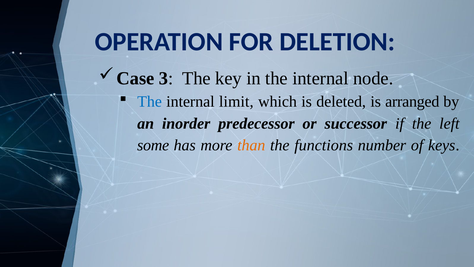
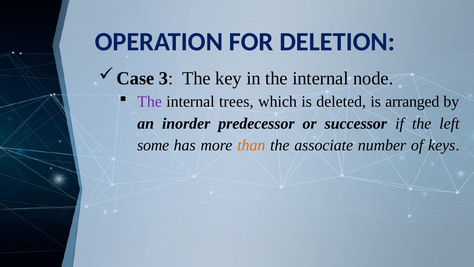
The colour: blue -> purple (150, 102)
limit: limit -> trees (236, 102)
functions: functions -> associate (324, 145)
